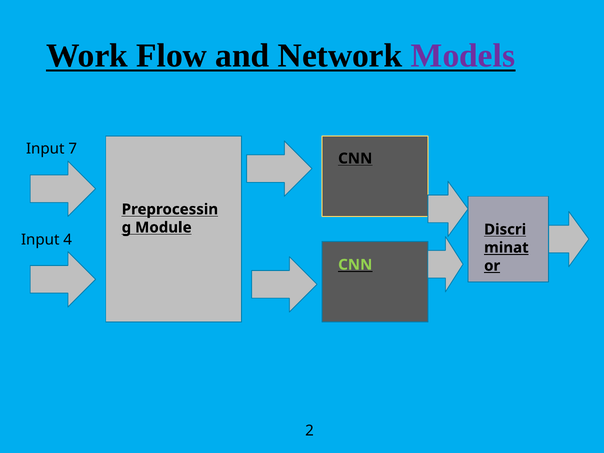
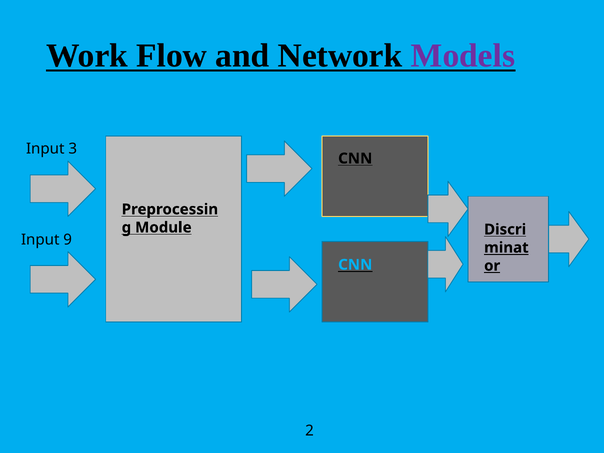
7: 7 -> 3 (73, 149)
4: 4 -> 9 (68, 240)
CNN colour: light green -> light blue (355, 265)
